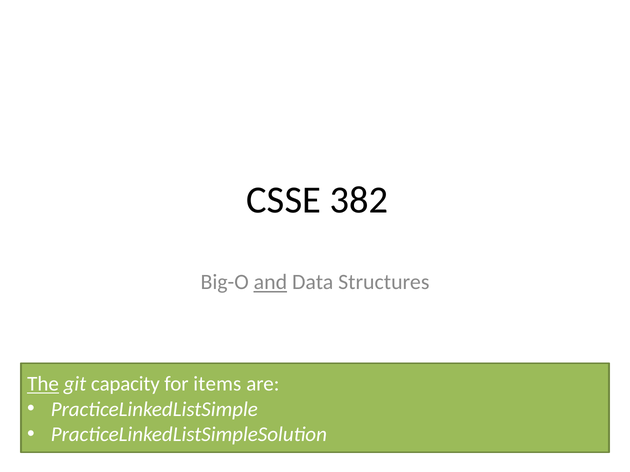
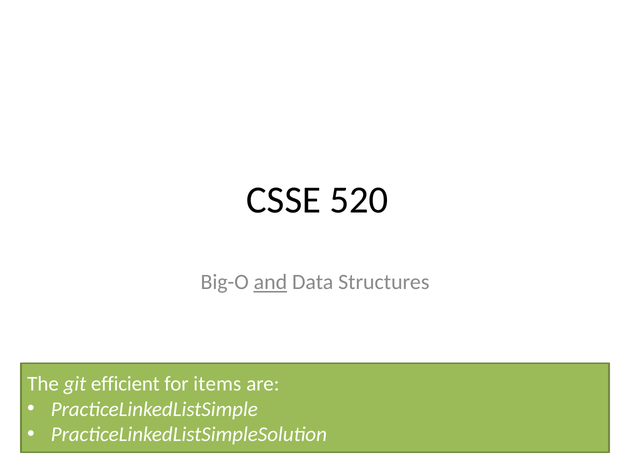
382: 382 -> 520 (359, 200)
The underline: present -> none (43, 384)
capacity: capacity -> efficient (125, 384)
